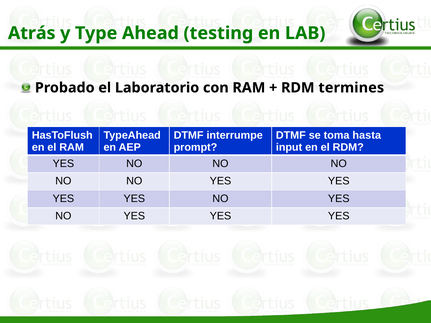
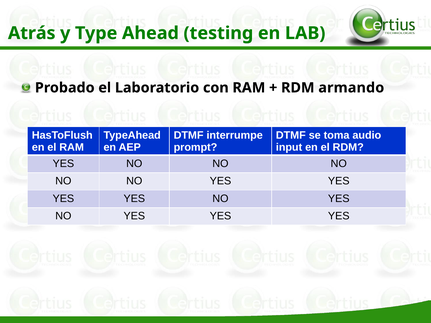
termines: termines -> armando (351, 88)
hasta: hasta -> audio (367, 135)
